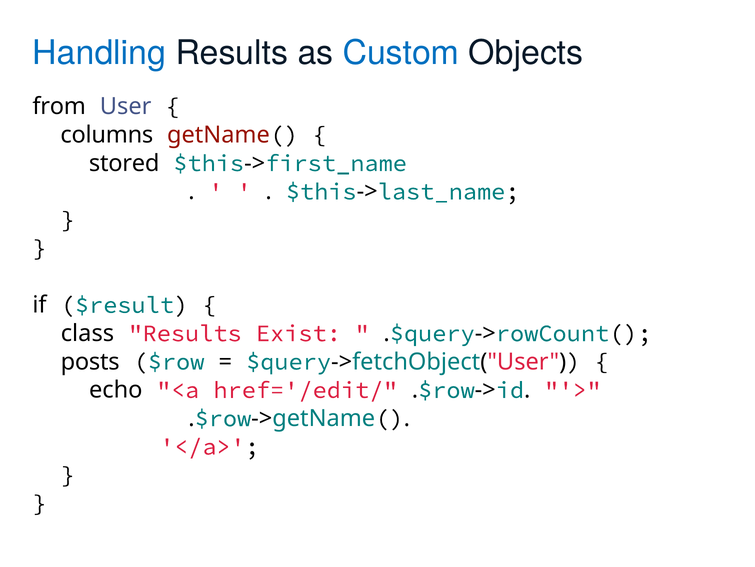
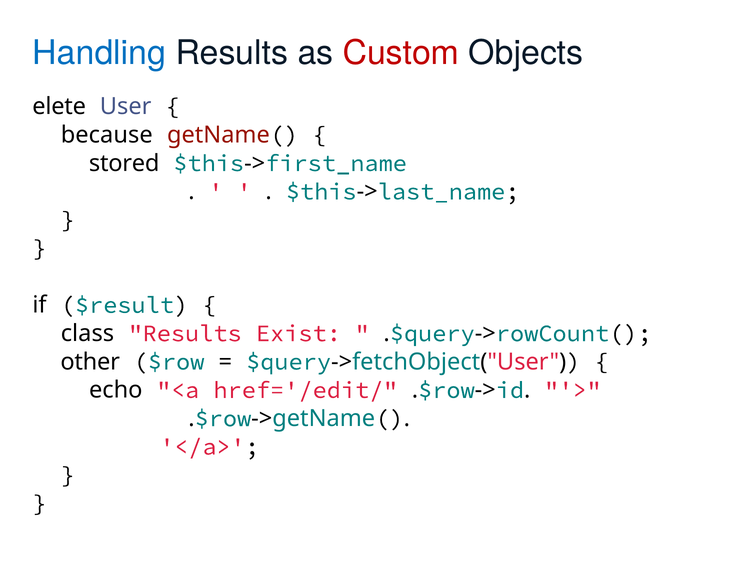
Custom colour: blue -> red (401, 53)
from: from -> elete (59, 106)
columns: columns -> because (107, 135)
posts: posts -> other (90, 361)
